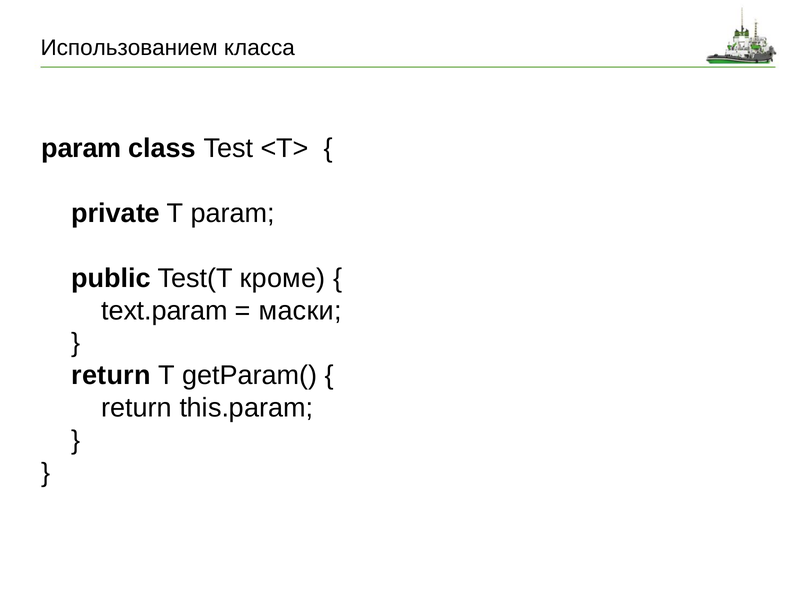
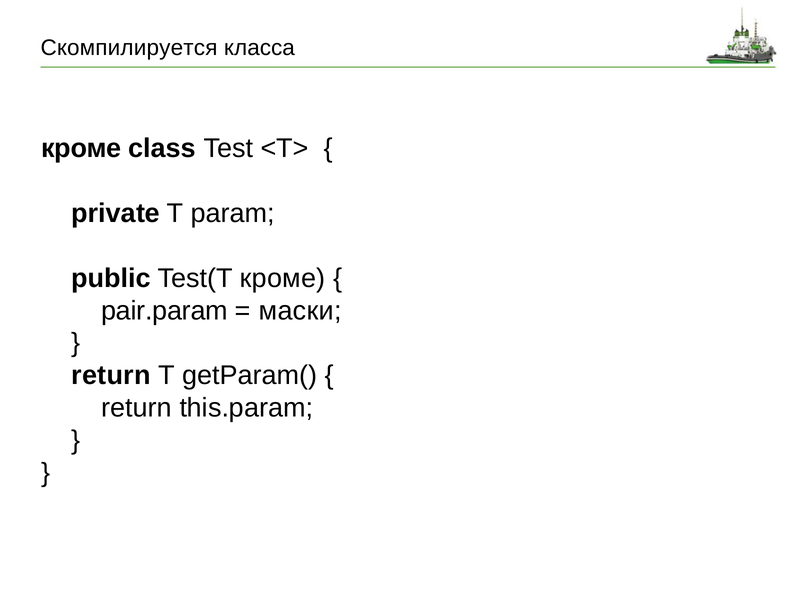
Использованием: Использованием -> Скомпилируется (129, 48)
param: param -> кроме (81, 149)
text.param: text.param -> pair.param (165, 311)
